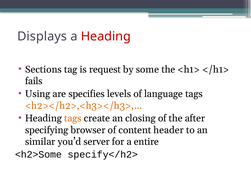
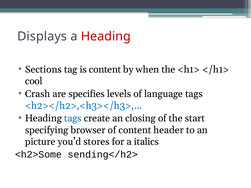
is request: request -> content (105, 70)
some: some -> when (147, 70)
fails: fails -> cool (34, 81)
Using: Using -> Crash (38, 94)
<h2></h2>,<h3></h3>,… colour: orange -> blue (83, 106)
tags colour: orange -> blue (73, 118)
after: after -> start (195, 118)
similar: similar -> picture (40, 142)
server: server -> stores (97, 142)
entire: entire -> italics (146, 142)
specify</h2>: specify</h2> -> sending</h2> (103, 155)
